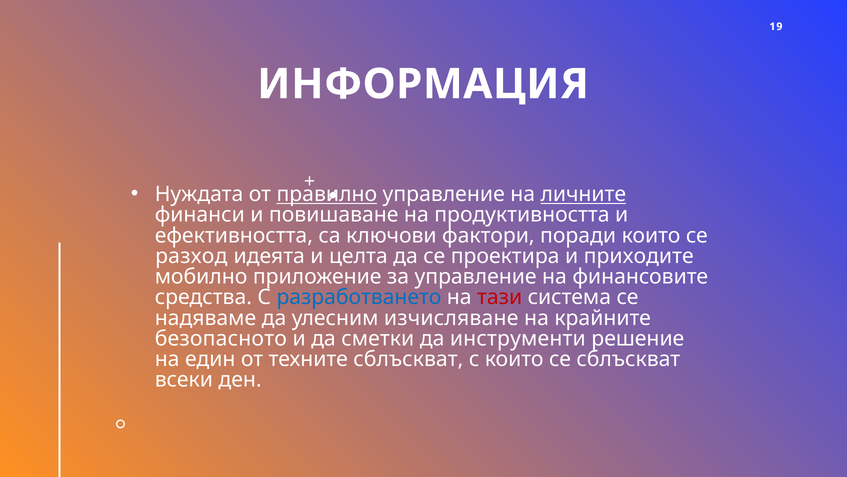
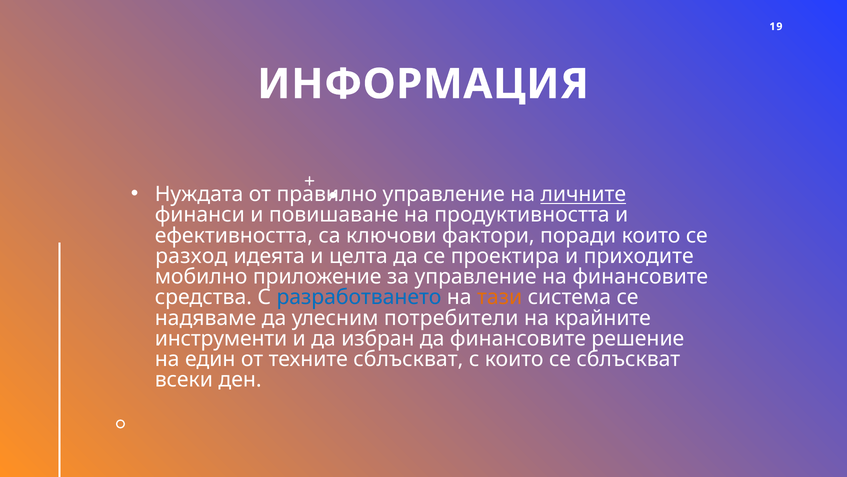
правилно underline: present -> none (327, 194)
тази colour: red -> orange (500, 297)
изчисляване: изчисляване -> потребители (451, 318)
безопасното: безопасното -> инструменти (221, 338)
сметки: сметки -> избран (378, 338)
да инструменти: инструменти -> финансовите (518, 338)
